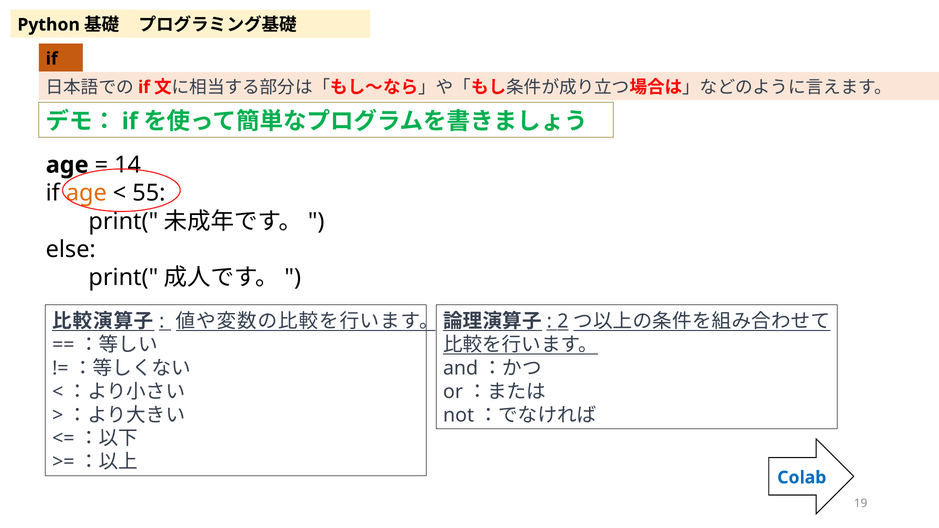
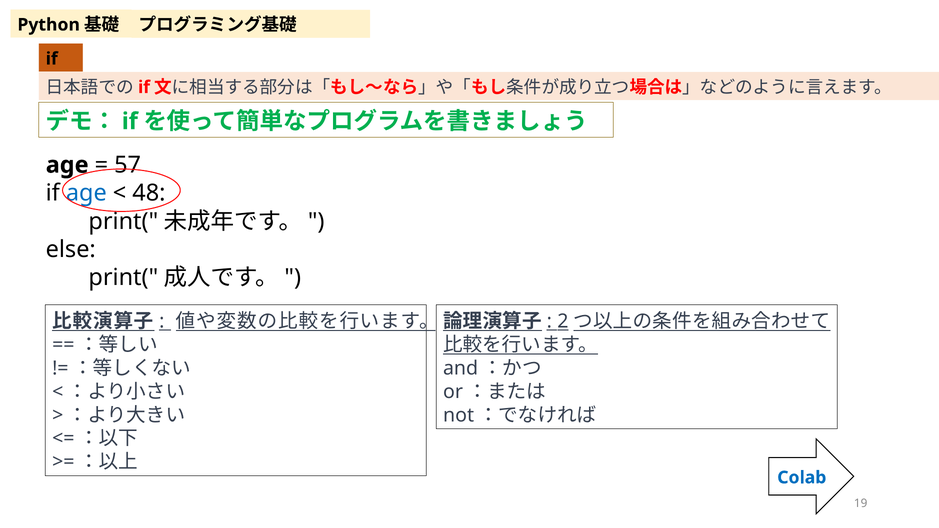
14: 14 -> 57 (128, 165)
age colour: orange -> blue (86, 193)
55: 55 -> 48 (149, 193)
